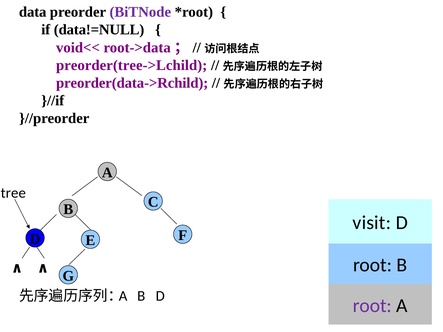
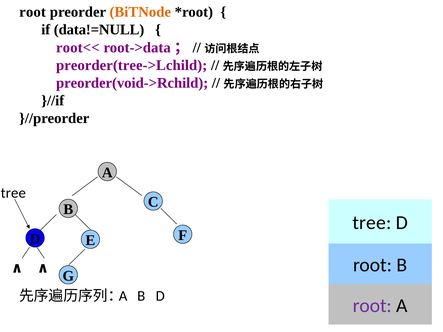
data: data -> root (33, 12)
BiTNode colour: purple -> orange (140, 12)
void<<: void<< -> root<< (78, 48)
preorder(data->Rchild: preorder(data->Rchild -> preorder(void->Rchild (132, 83)
visit: visit -> tree (372, 223)
